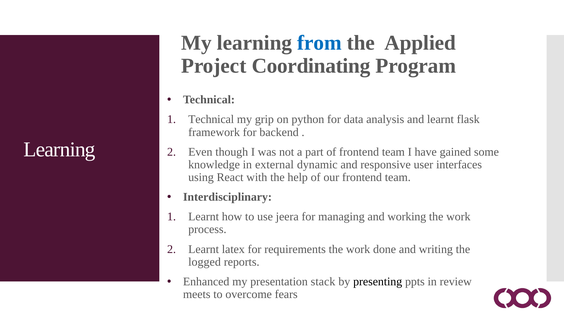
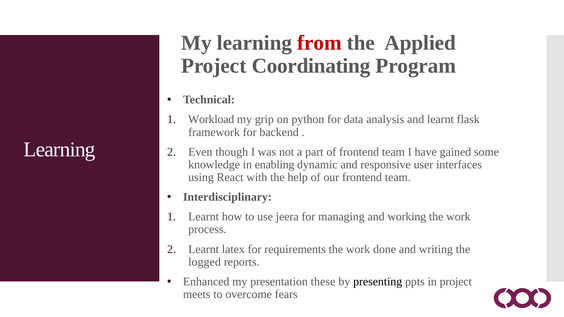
from colour: blue -> red (319, 43)
Technical: Technical -> Workload (211, 120)
external: external -> enabling (275, 165)
stack: stack -> these (323, 282)
in review: review -> project (456, 282)
